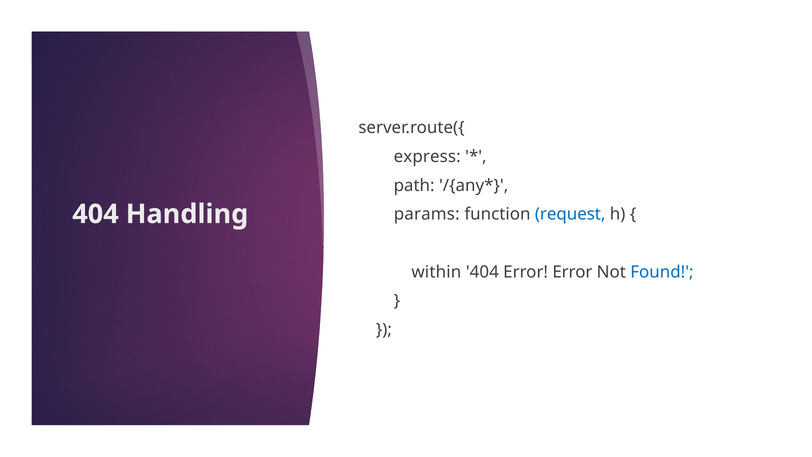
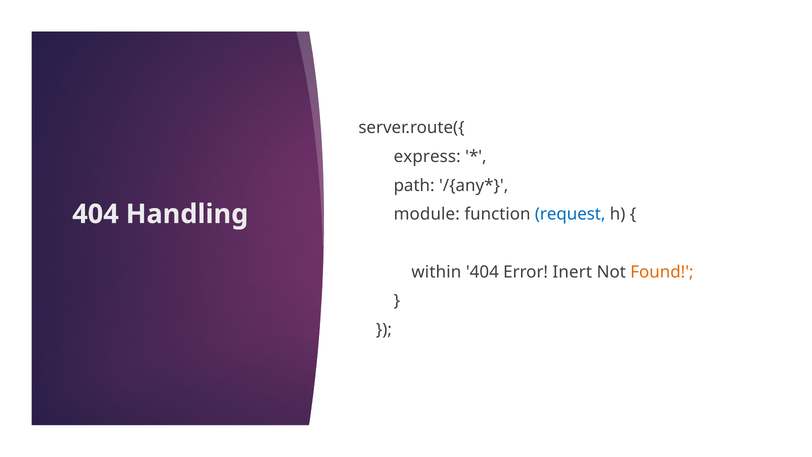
params: params -> module (427, 214)
Error Error: Error -> Inert (572, 272)
Found colour: blue -> orange (662, 272)
